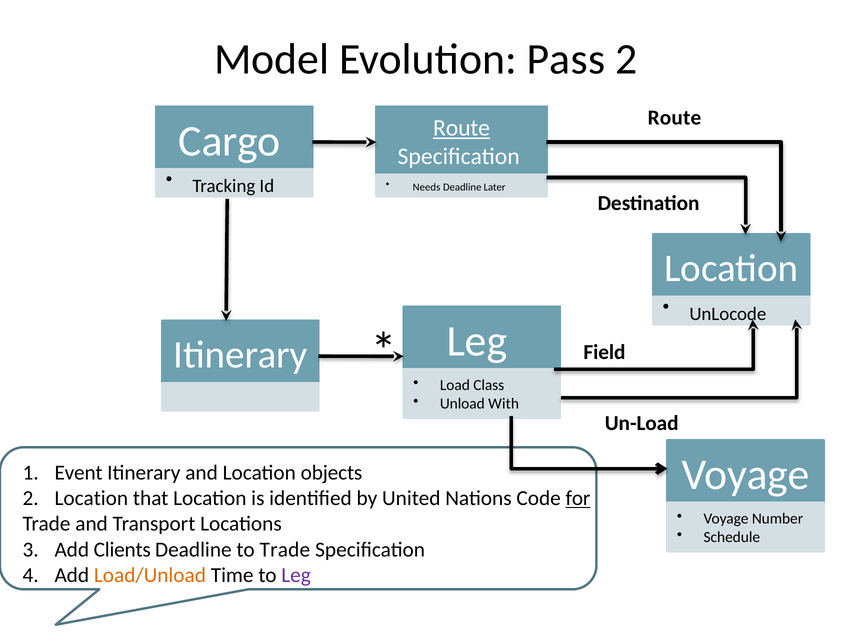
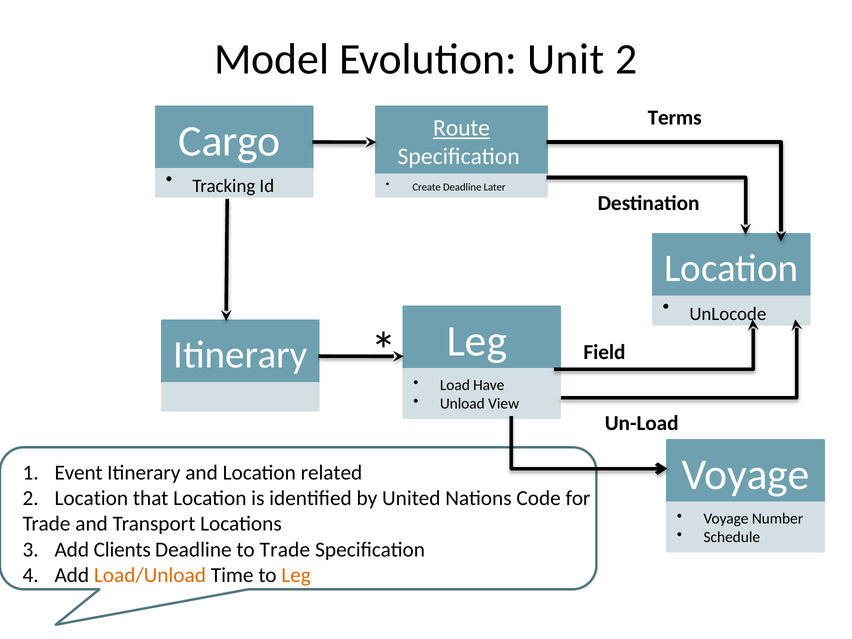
Pass: Pass -> Unit (566, 59)
Route: Route -> Terms (675, 118)
Needs: Needs -> Create (427, 187)
Class: Class -> Have (489, 385)
With: With -> View (504, 404)
objects: objects -> related (331, 473)
for underline: present -> none (578, 498)
Leg colour: purple -> orange (296, 575)
